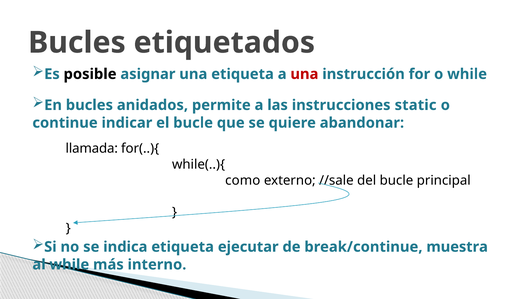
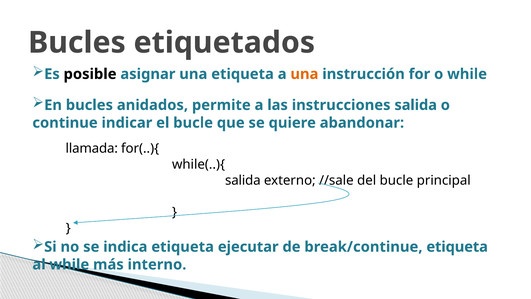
una colour: red -> orange (304, 74)
instrucciones static: static -> salida (416, 105)
como: como -> salida (243, 180)
break/continue muestra: muestra -> etiqueta (457, 247)
